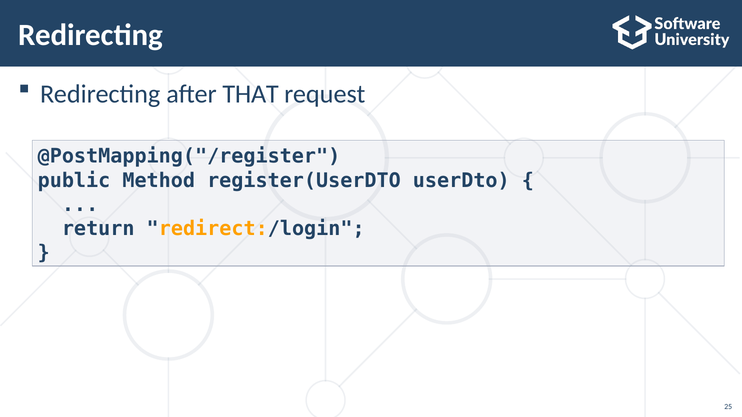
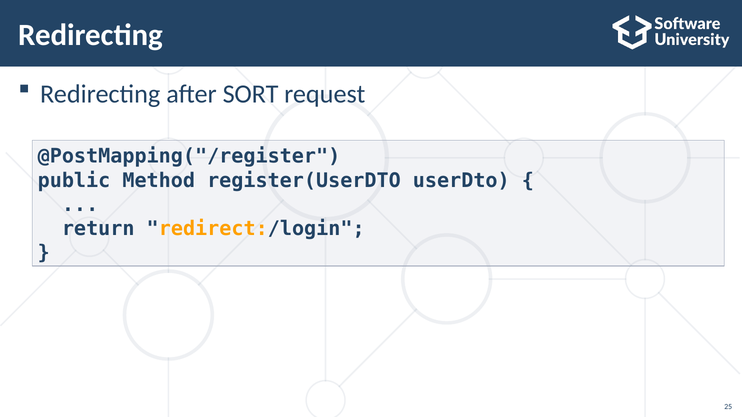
THAT: THAT -> SORT (251, 94)
